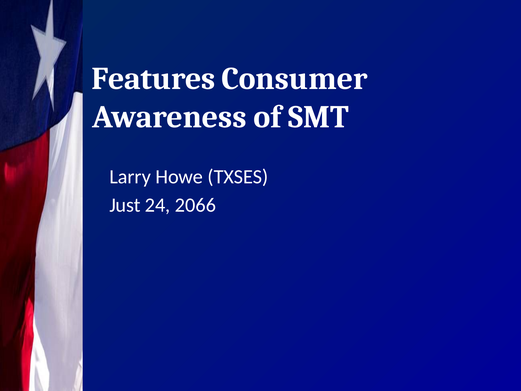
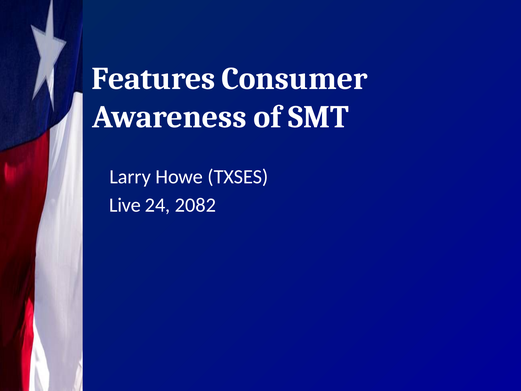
Just: Just -> Live (125, 205)
2066: 2066 -> 2082 (195, 205)
